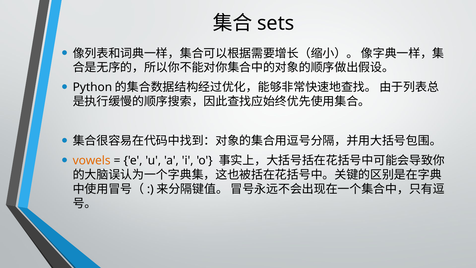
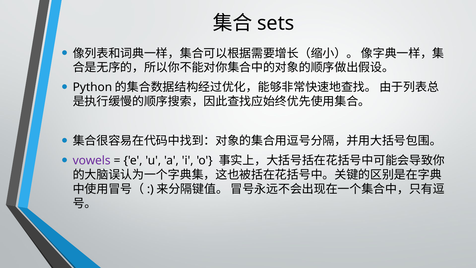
vowels colour: orange -> purple (92, 160)
